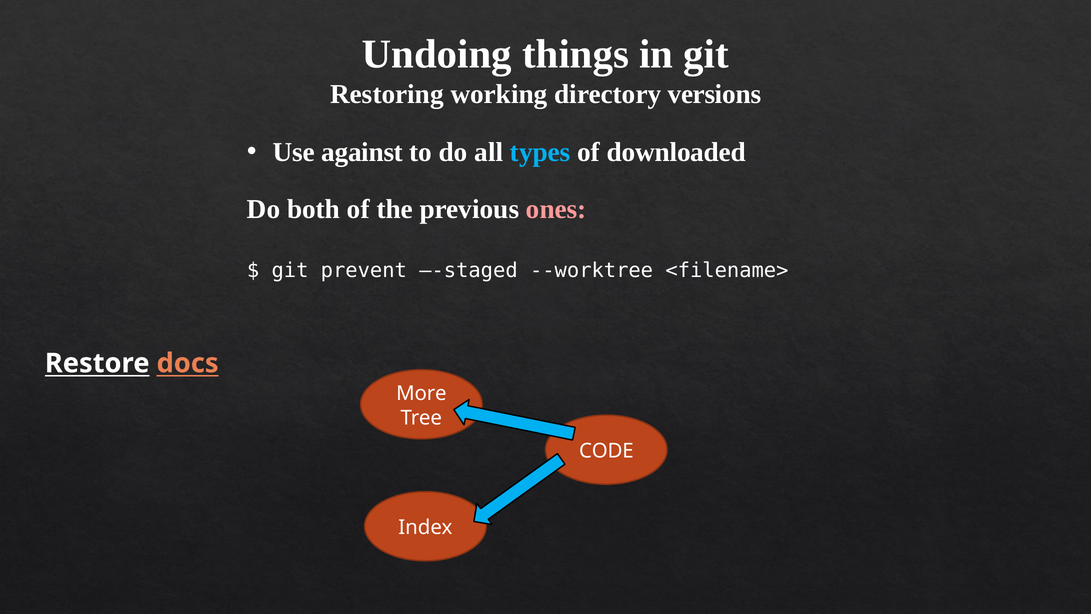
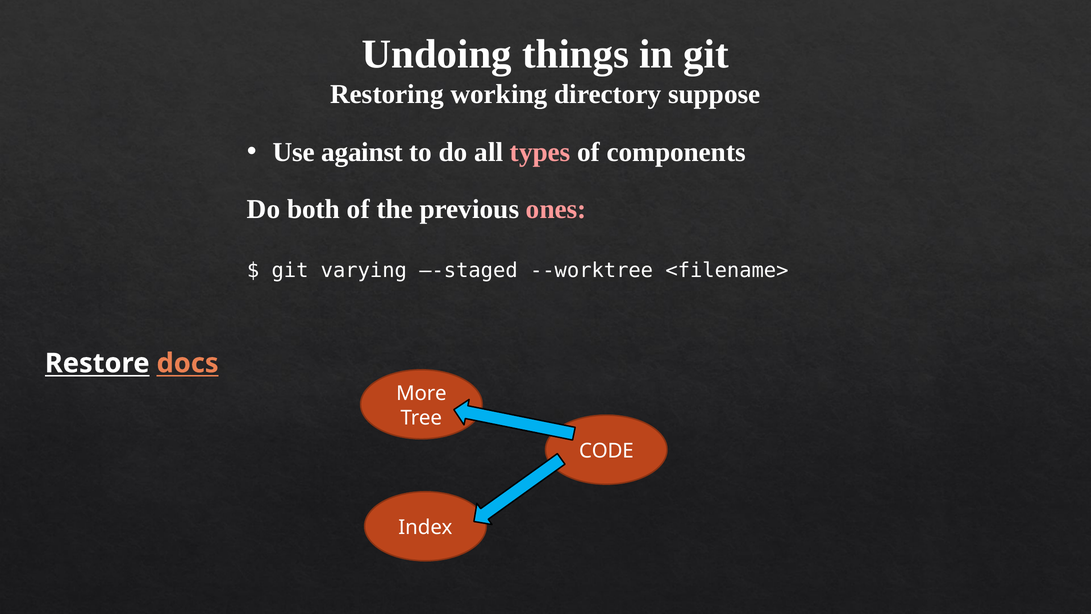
versions: versions -> suppose (714, 94)
types colour: light blue -> pink (540, 152)
downloaded: downloaded -> components (676, 152)
prevent: prevent -> varying (364, 270)
